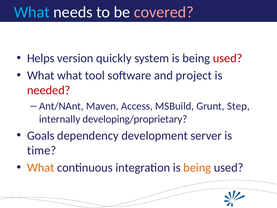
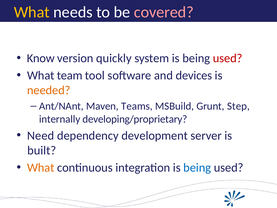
What colour: light blue -> yellow (32, 12)
Helps: Helps -> Know (41, 58)
What what: what -> team (70, 75)
project: project -> devices (194, 75)
needed colour: red -> orange (49, 90)
Access: Access -> Teams (137, 106)
Goals: Goals -> Need (41, 135)
time: time -> built (42, 150)
being colour: orange -> blue (197, 167)
